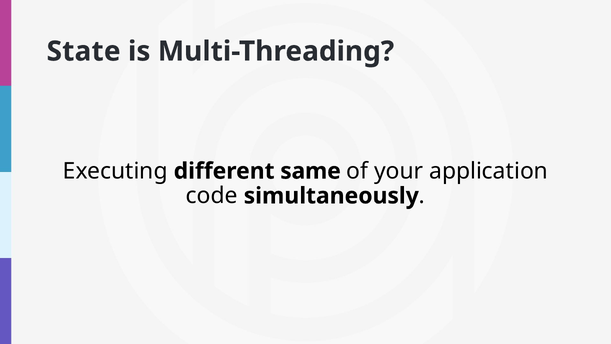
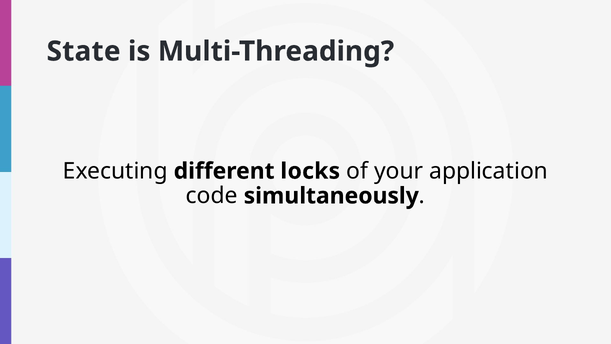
same: same -> locks (310, 171)
